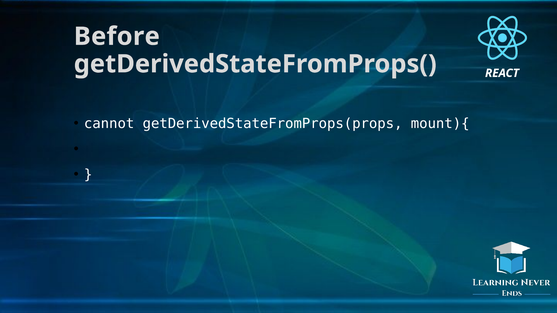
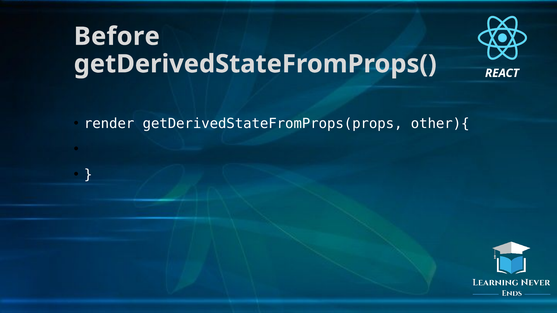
cannot: cannot -> render (109, 124)
mount){: mount){ -> other){ (440, 124)
